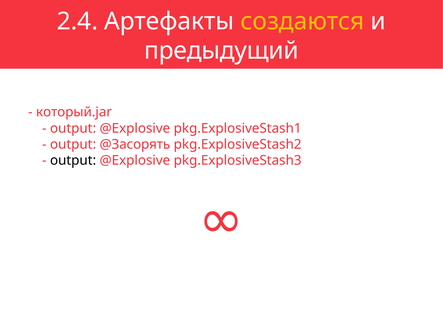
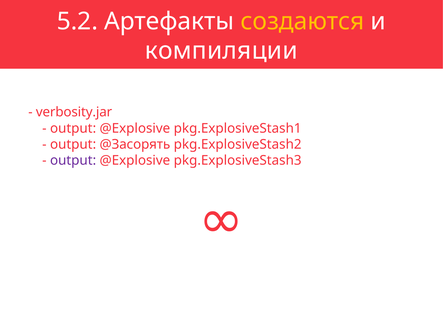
2.4: 2.4 -> 5.2 (77, 21)
предыдущий: предыдущий -> компиляции (221, 51)
который.jar: который.jar -> verbosity.jar (74, 112)
output colour: black -> purple (73, 160)
